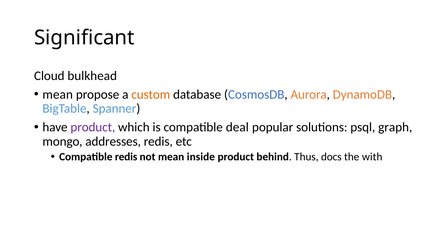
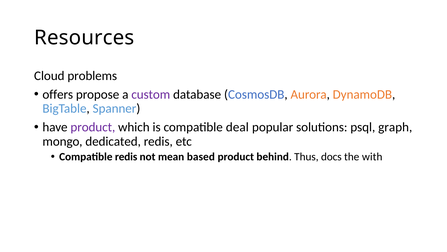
Significant: Significant -> Resources (84, 38)
bulkhead: bulkhead -> problems (92, 76)
mean: mean -> offers (58, 94)
custom colour: orange -> purple (151, 94)
addresses: addresses -> dedicated (113, 141)
inside: inside -> based (201, 157)
